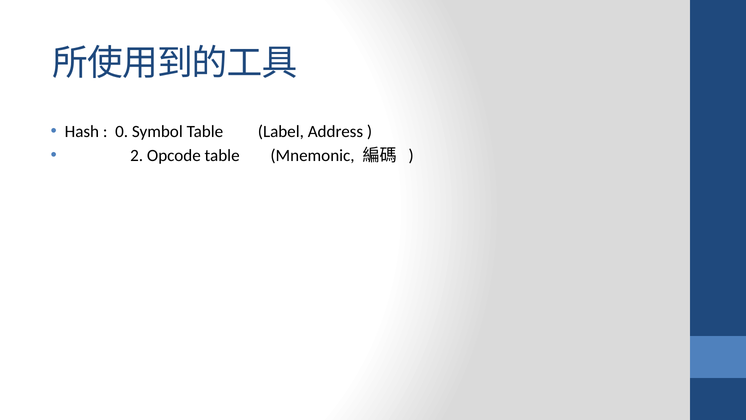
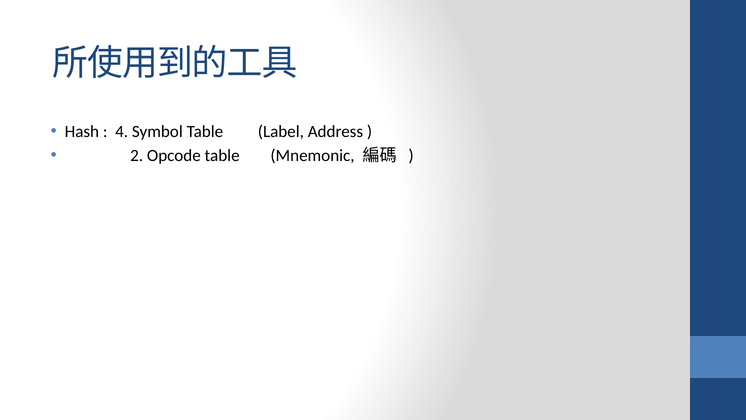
0: 0 -> 4 (122, 132)
